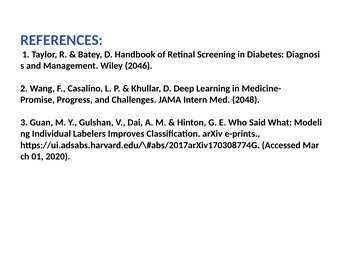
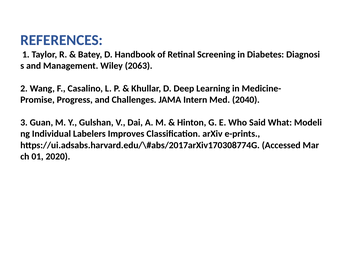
2046: 2046 -> 2063 (139, 66)
2048: 2048 -> 2040 (246, 100)
